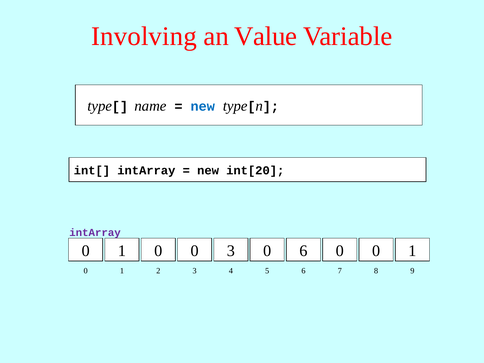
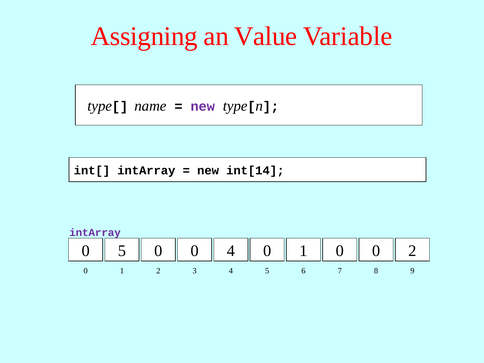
Involving: Involving -> Assigning (144, 36)
new colour: blue -> purple (203, 106)
int[20: int[20 -> int[14 (255, 170)
1: 1 -> 5 (122, 251)
0 3: 3 -> 4 (231, 251)
6: 6 -> 1 (303, 251)
0 0 1: 1 -> 2 (412, 251)
